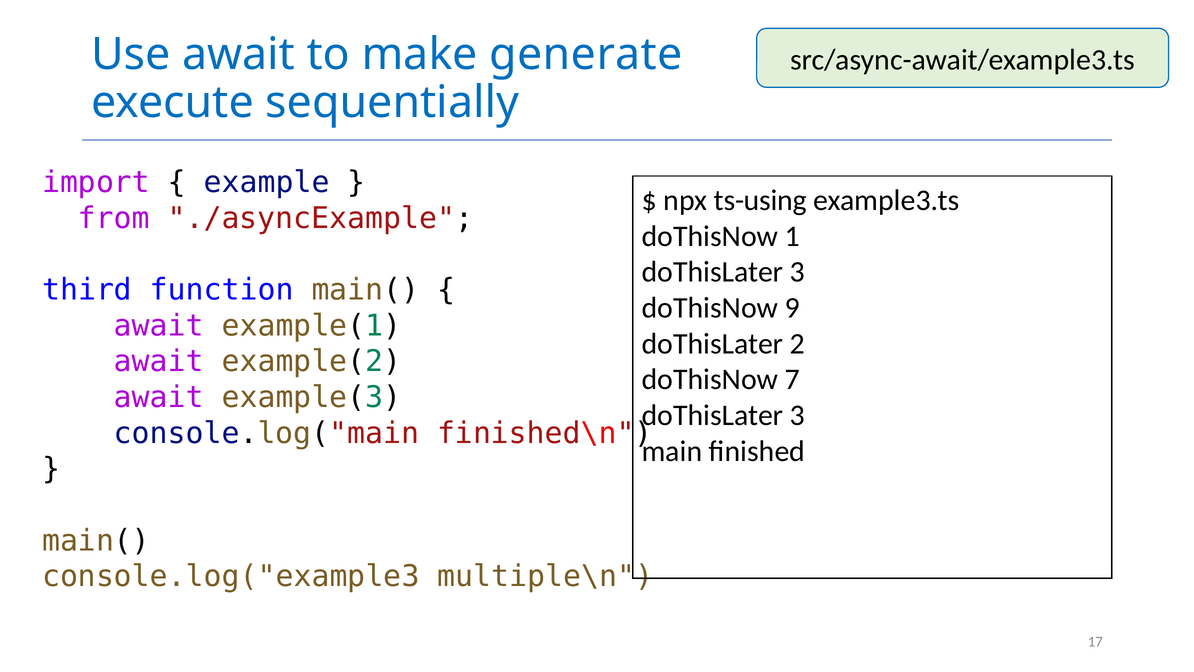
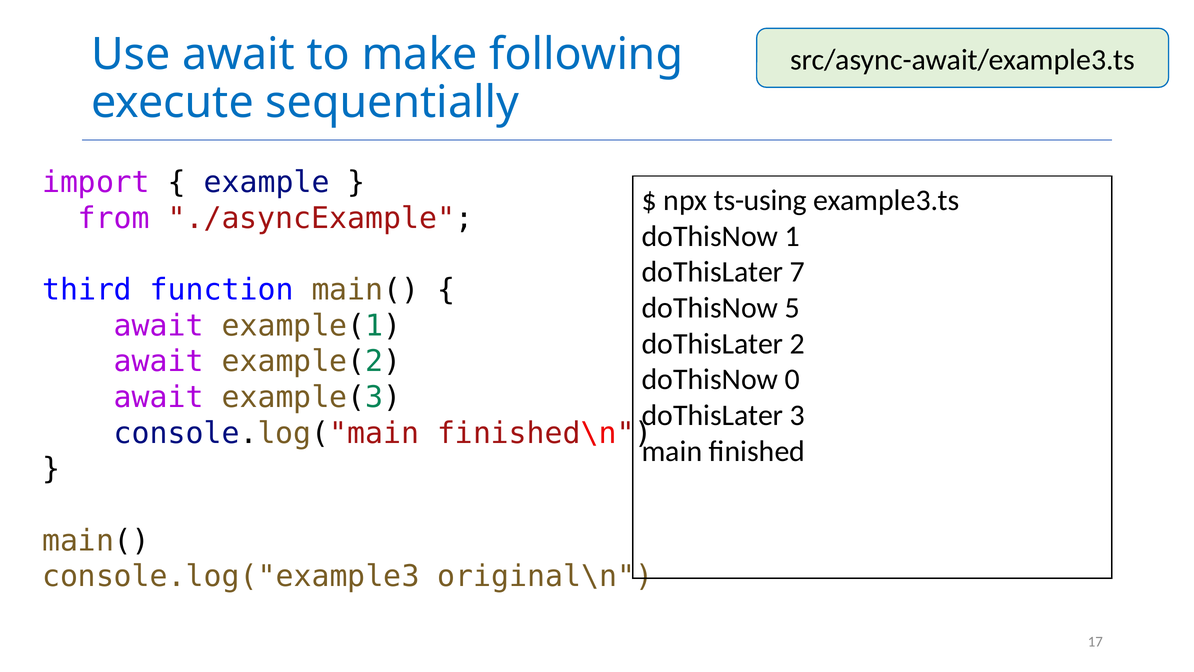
generate: generate -> following (586, 54)
3: 3 -> 7 (798, 272)
9: 9 -> 5 (792, 308)
7: 7 -> 0 (792, 379)
multiple\n: multiple\n -> original\n (545, 576)
